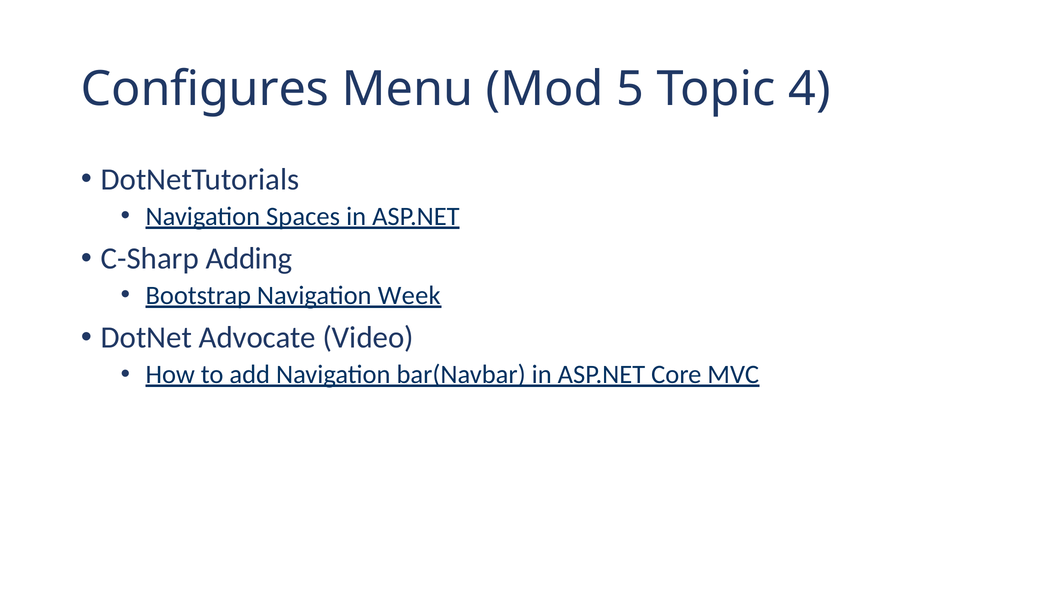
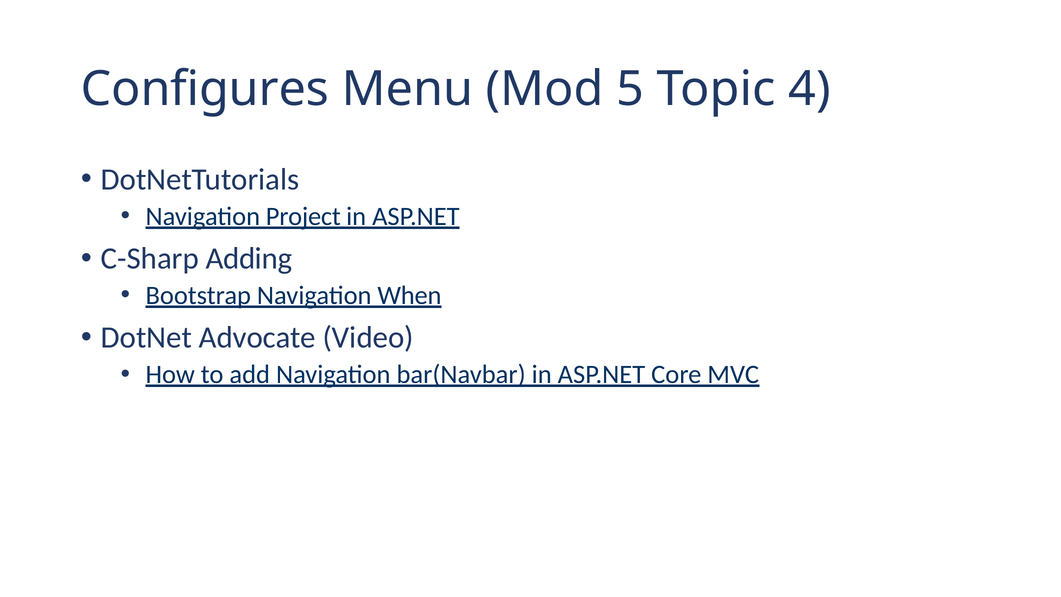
Spaces: Spaces -> Project (303, 216)
Week: Week -> When (409, 295)
